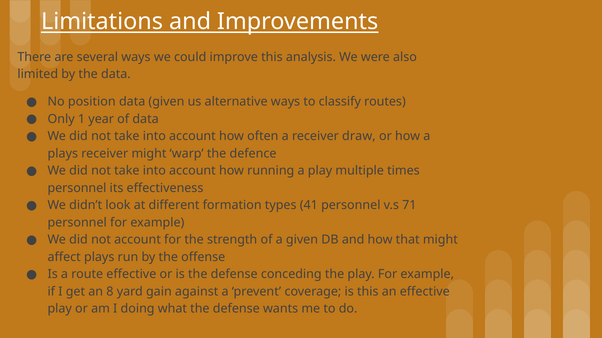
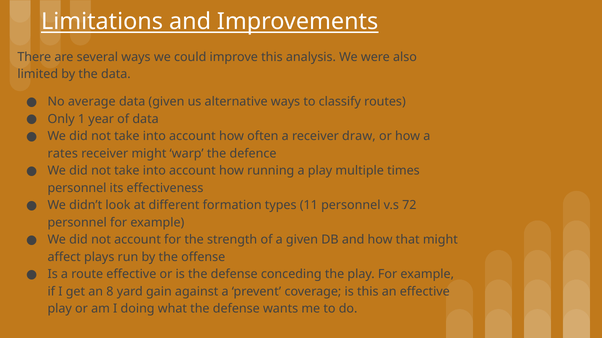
position: position -> average (92, 102)
plays: plays -> rates (63, 154)
41: 41 -> 11 (309, 206)
71: 71 -> 72 (409, 206)
